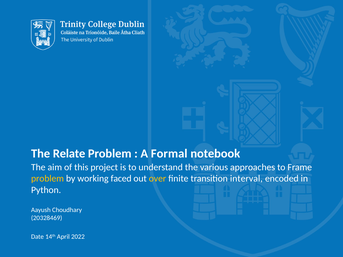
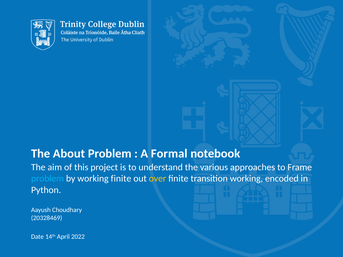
Relate: Relate -> About (69, 154)
problem colour: yellow -> light blue (47, 179)
working faced: faced -> finite (121, 179)
transition interval: interval -> working (246, 179)
